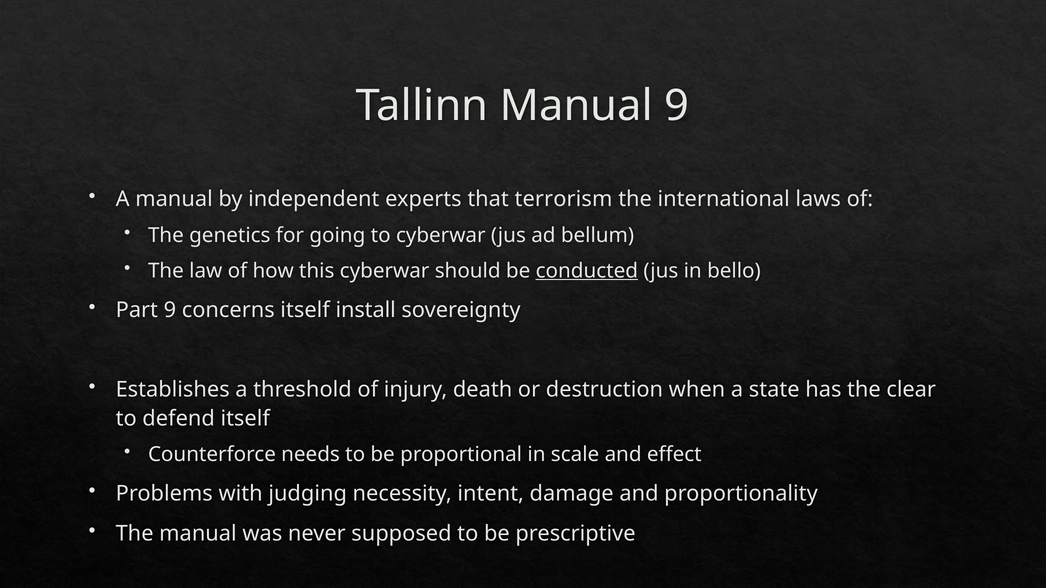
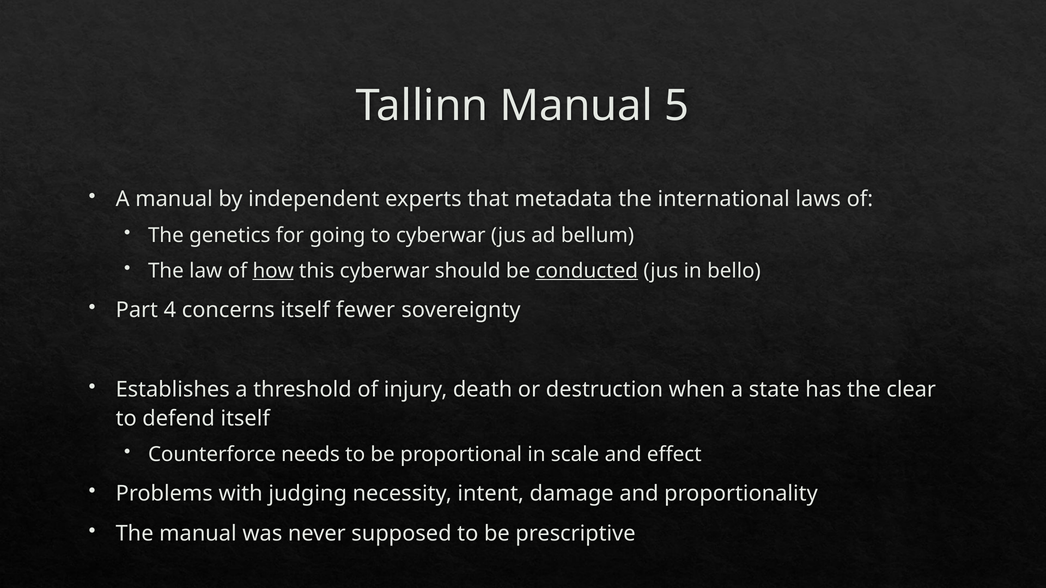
Manual 9: 9 -> 5 (677, 106)
terrorism: terrorism -> metadata (564, 199)
how underline: none -> present (273, 271)
Part 9: 9 -> 4 (170, 310)
install: install -> fewer (365, 310)
